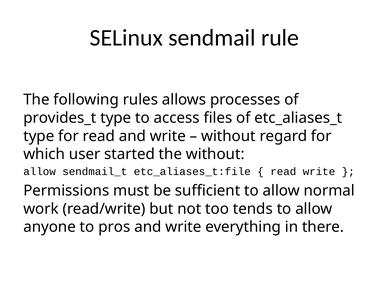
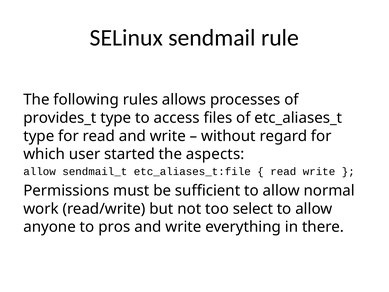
the without: without -> aspects (215, 154)
tends: tends -> select (253, 209)
